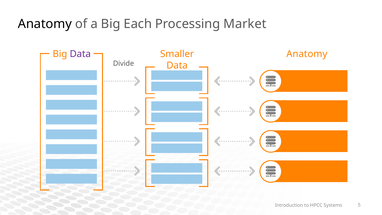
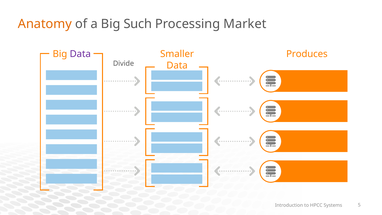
Anatomy colour: black -> orange (45, 24)
Each: Each -> Such (138, 24)
Anatomy: Anatomy -> Produces (307, 54)
